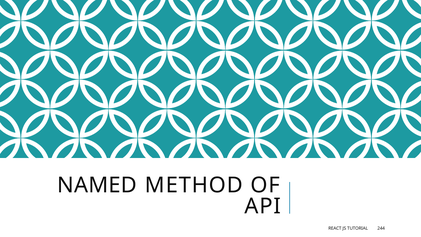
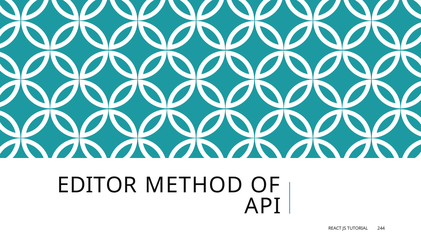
NAMED: NAMED -> EDITOR (97, 185)
